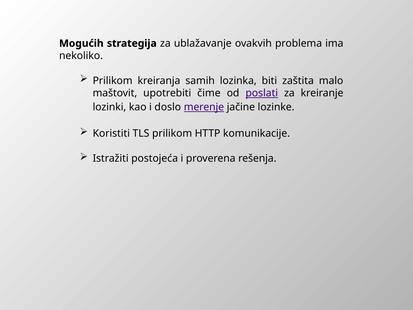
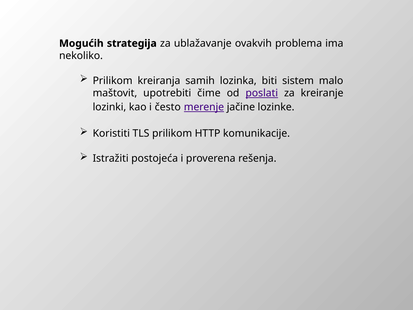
zaštita: zaštita -> sistem (298, 81)
doslo: doslo -> često (168, 107)
